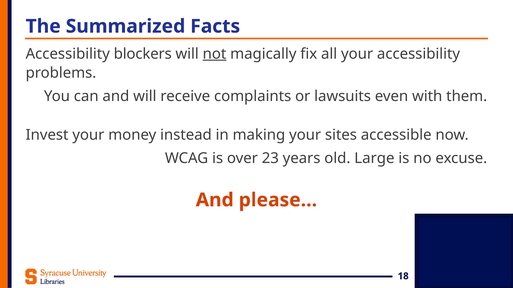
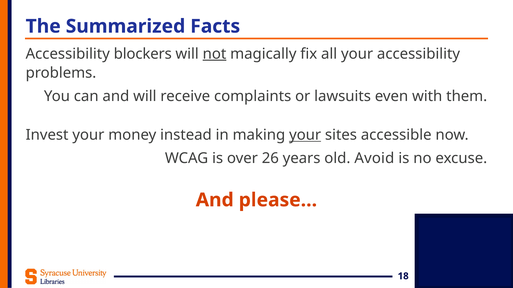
your underline: none -> present (305, 135)
23: 23 -> 26 (270, 159)
Large: Large -> Avoid (374, 159)
